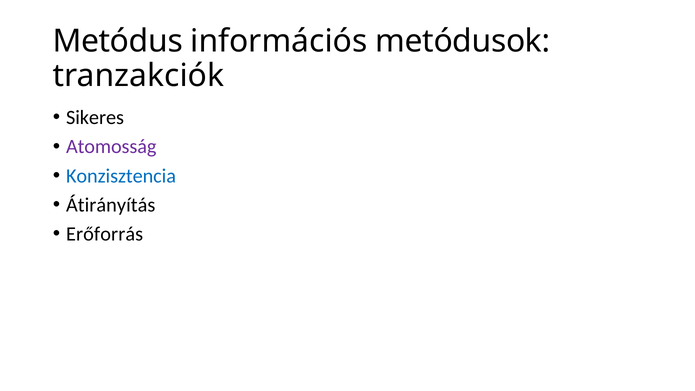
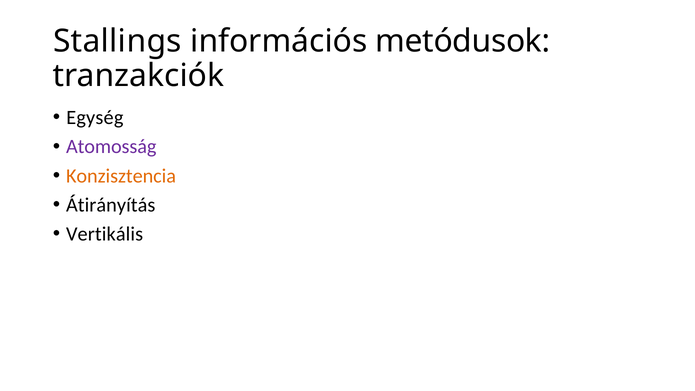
Metódus: Metódus -> Stallings (117, 41)
Sikeres: Sikeres -> Egység (95, 118)
Konzisztencia colour: blue -> orange (121, 176)
Erőforrás: Erőforrás -> Vertikális (105, 234)
